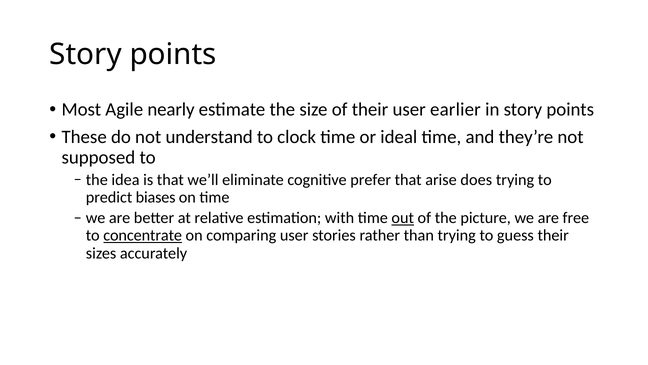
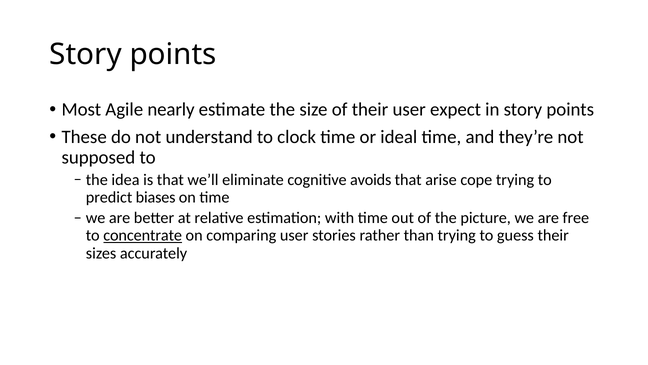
earlier: earlier -> expect (456, 110)
prefer: prefer -> avoids (371, 179)
does: does -> cope (476, 179)
out underline: present -> none (403, 218)
